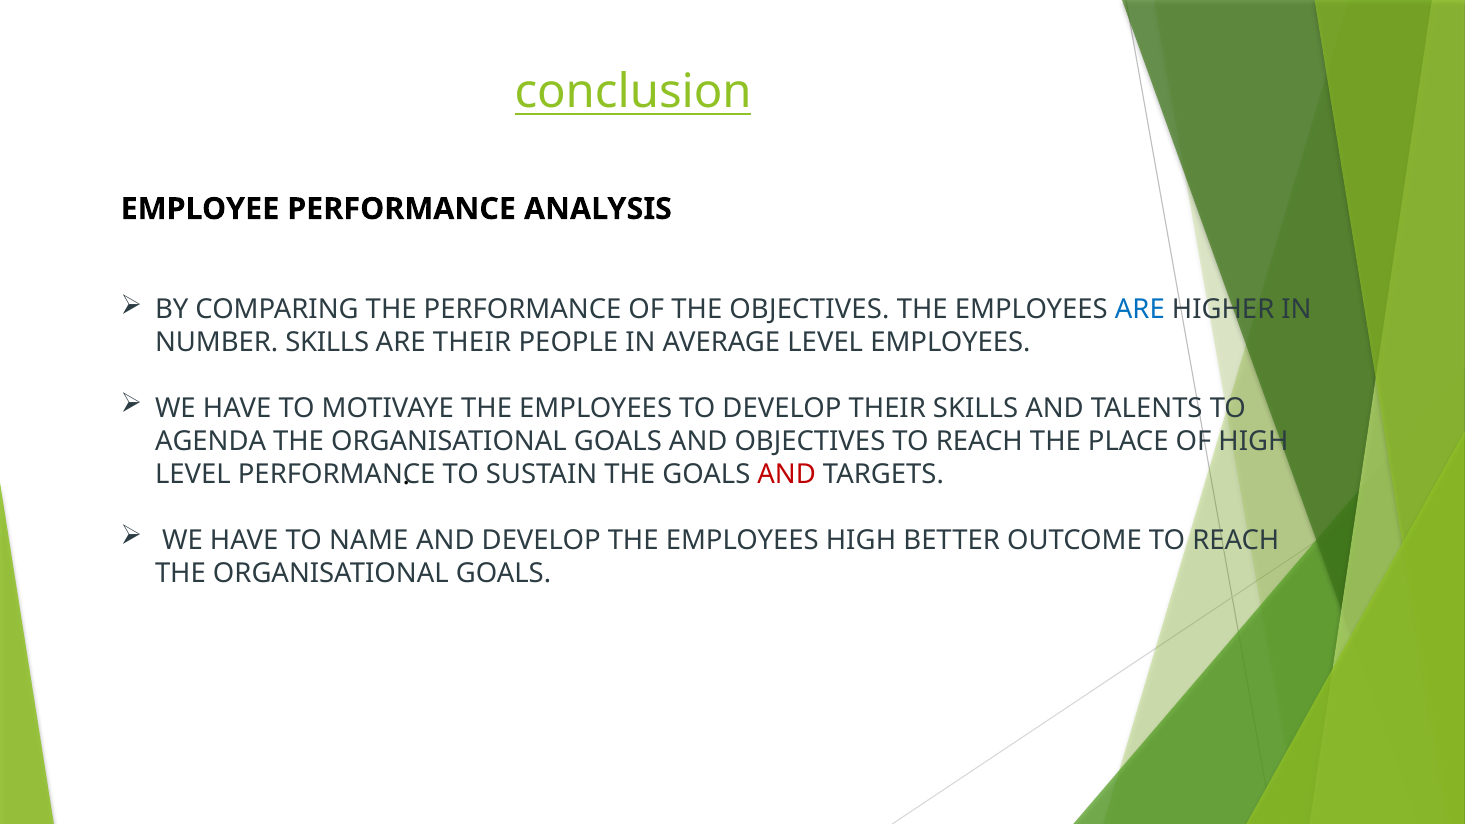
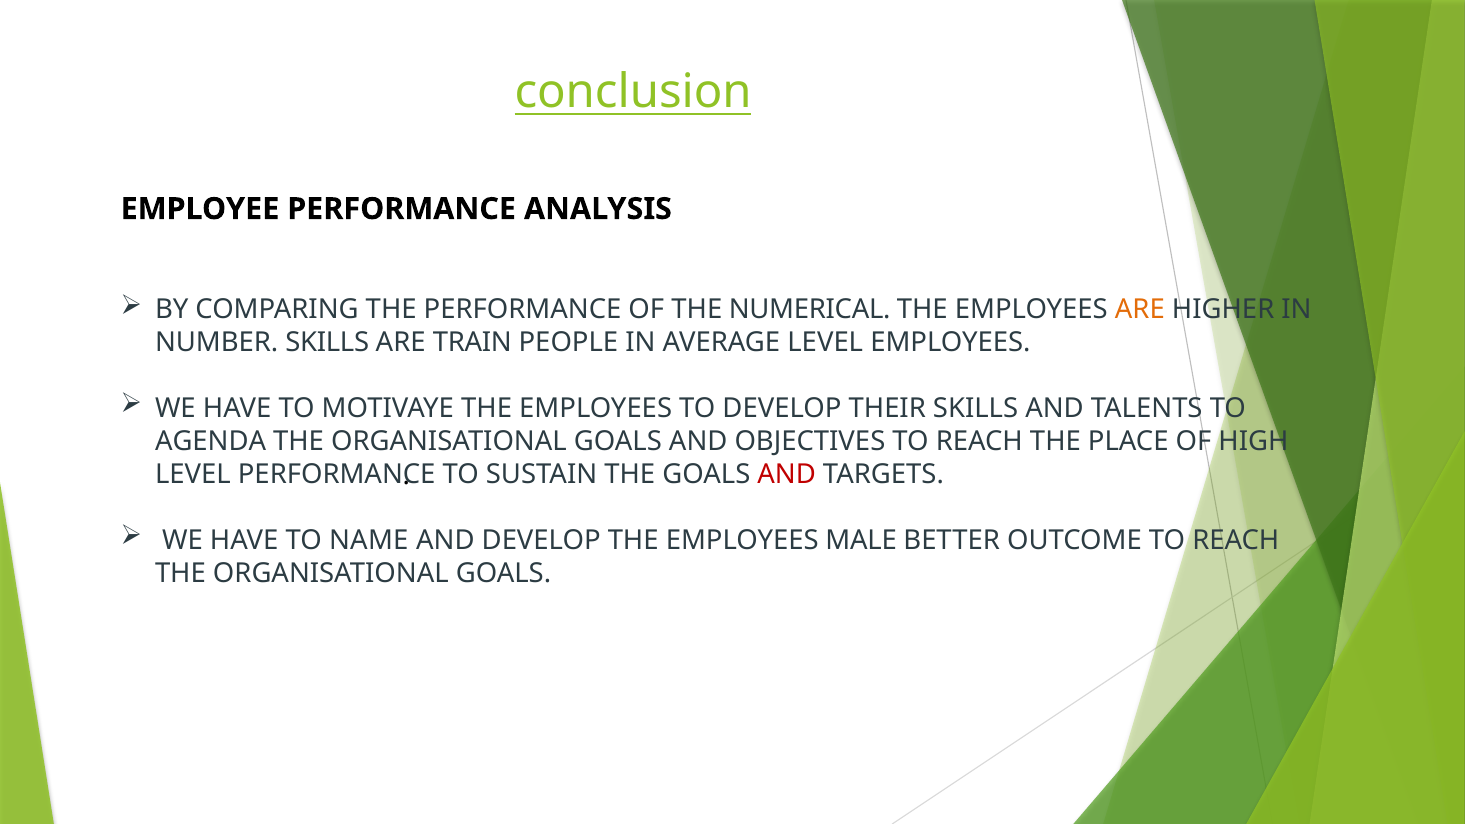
THE OBJECTIVES: OBJECTIVES -> NUMERICAL (810, 309)
ARE colour: blue -> orange (1140, 309)
ARE THEIR: THEIR -> TRAIN (472, 342)
EMPLOYEES HIGH: HIGH -> MALE (861, 540)
